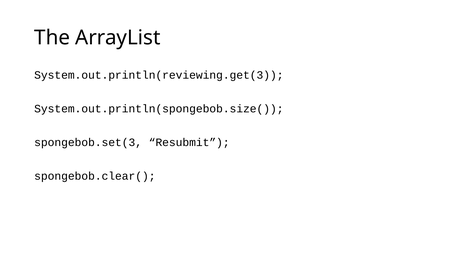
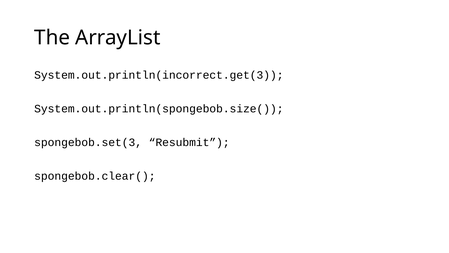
System.out.println(reviewing.get(3: System.out.println(reviewing.get(3 -> System.out.println(incorrect.get(3 (159, 75)
